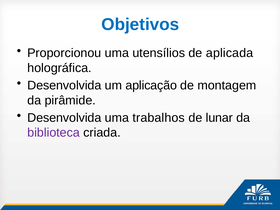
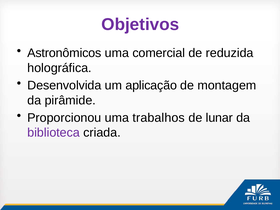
Objetivos colour: blue -> purple (140, 24)
Proporcionou: Proporcionou -> Astronômicos (64, 53)
utensílios: utensílios -> comercial (159, 53)
aplicada: aplicada -> reduzida (230, 53)
Desenvolvida: Desenvolvida -> Proporcionou (64, 118)
